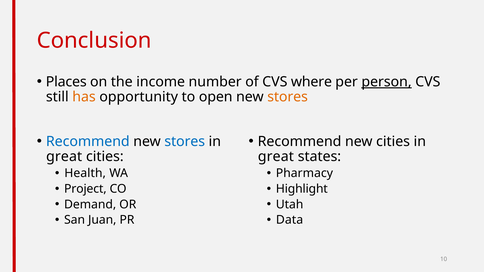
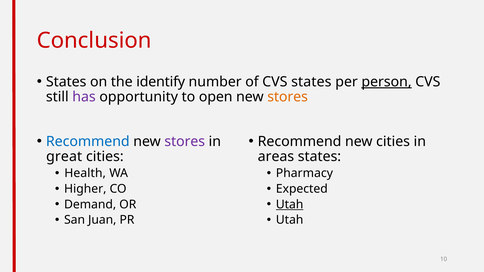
Places: Places -> States (66, 82)
income: income -> identify (161, 82)
CVS where: where -> states (311, 82)
has colour: orange -> purple (84, 97)
stores colour: blue -> purple (185, 142)
great: great -> areas (276, 157)
Project: Project -> Higher (85, 189)
Highlight: Highlight -> Expected (302, 189)
Utah underline: none -> present (290, 205)
Data: Data -> Utah (290, 220)
